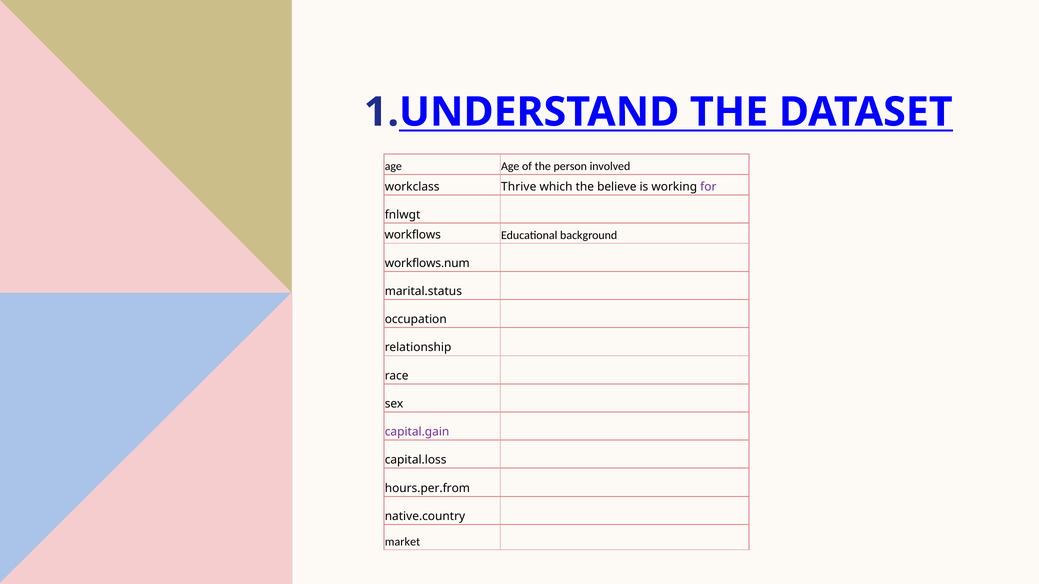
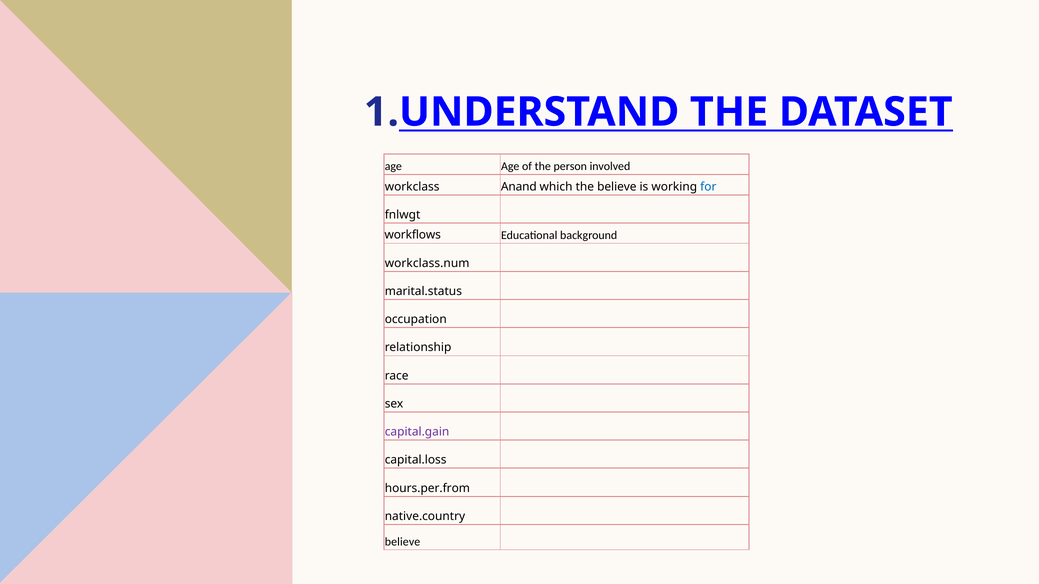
Thrive: Thrive -> Anand (519, 187)
for colour: purple -> blue (708, 187)
workflows.num: workflows.num -> workclass.num (427, 263)
market: market -> believe (403, 542)
